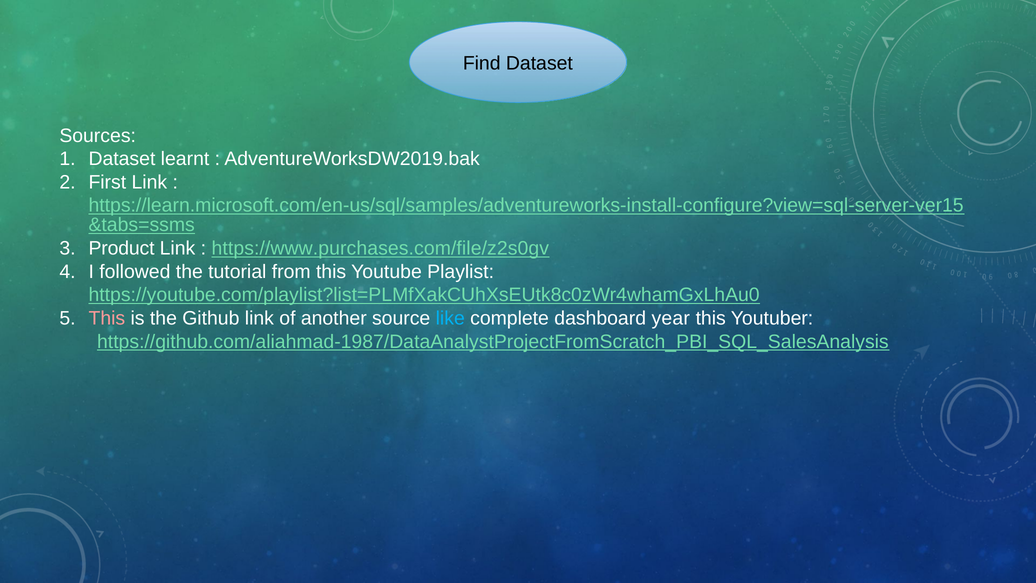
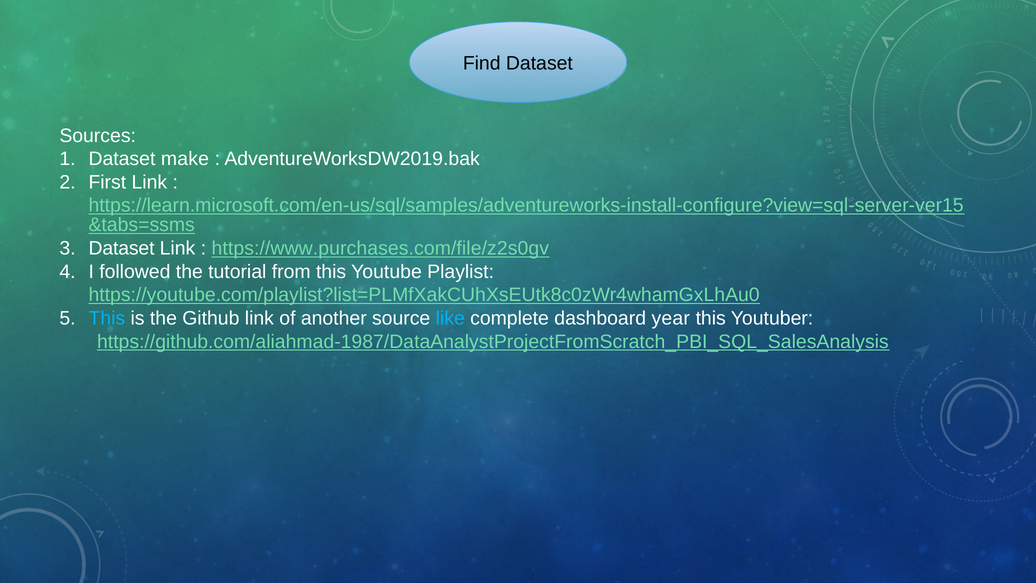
learnt: learnt -> make (185, 159)
Product: Product -> Dataset (122, 248)
This colour: pink -> light blue (107, 318)
